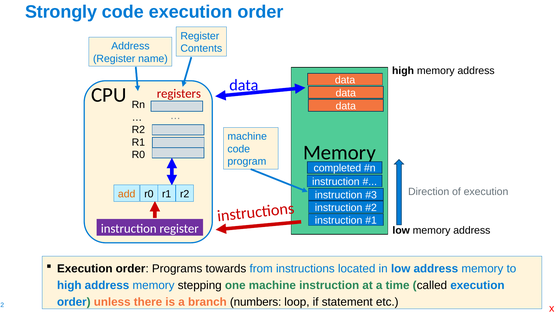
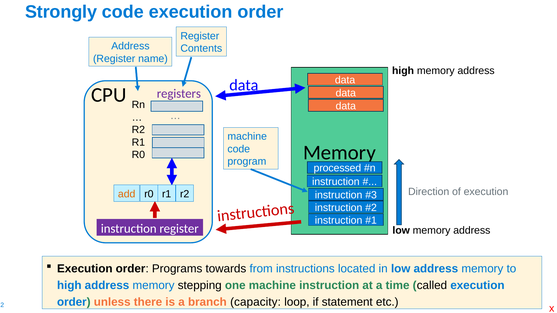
registers colour: red -> purple (179, 94)
completed: completed -> processed (337, 168)
numbers: numbers -> capacity (256, 302)
